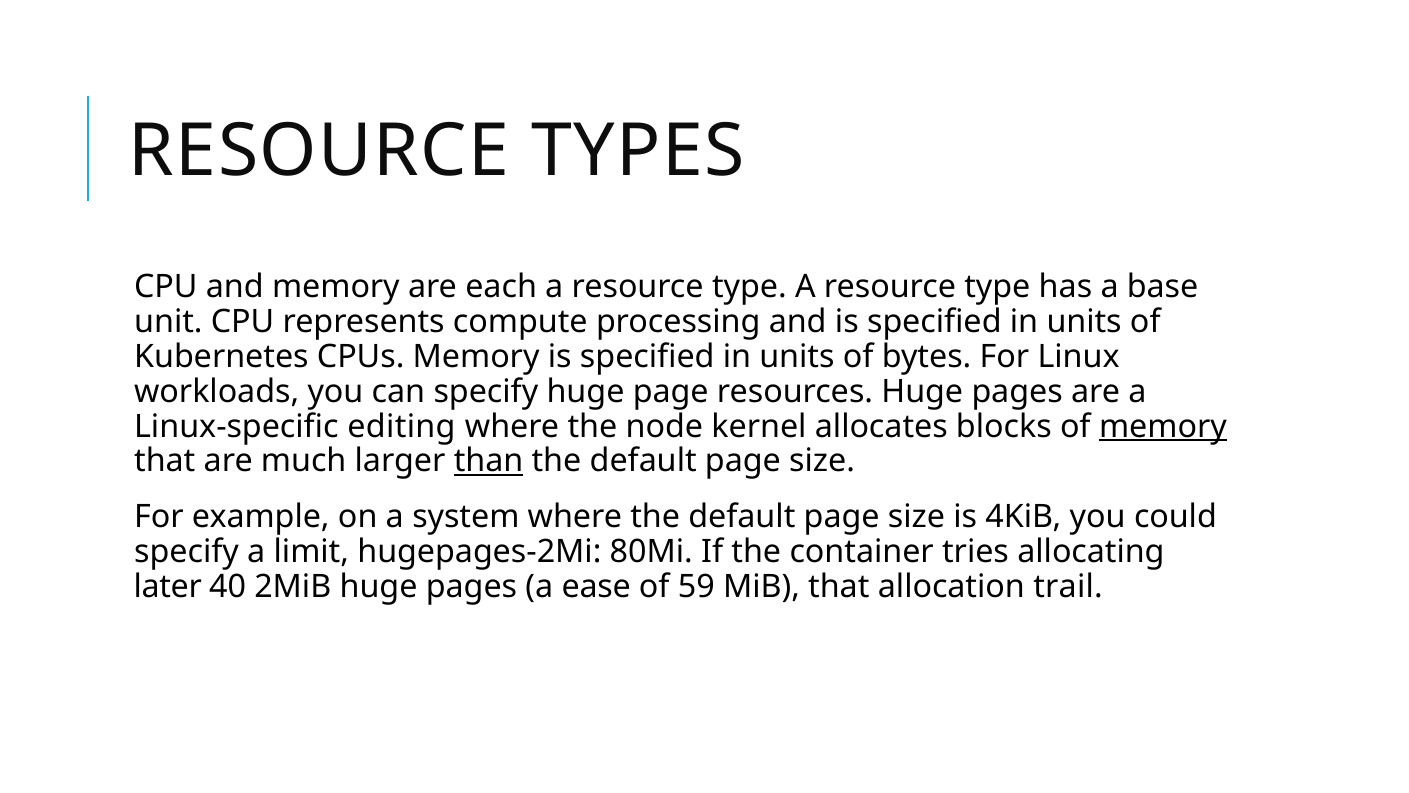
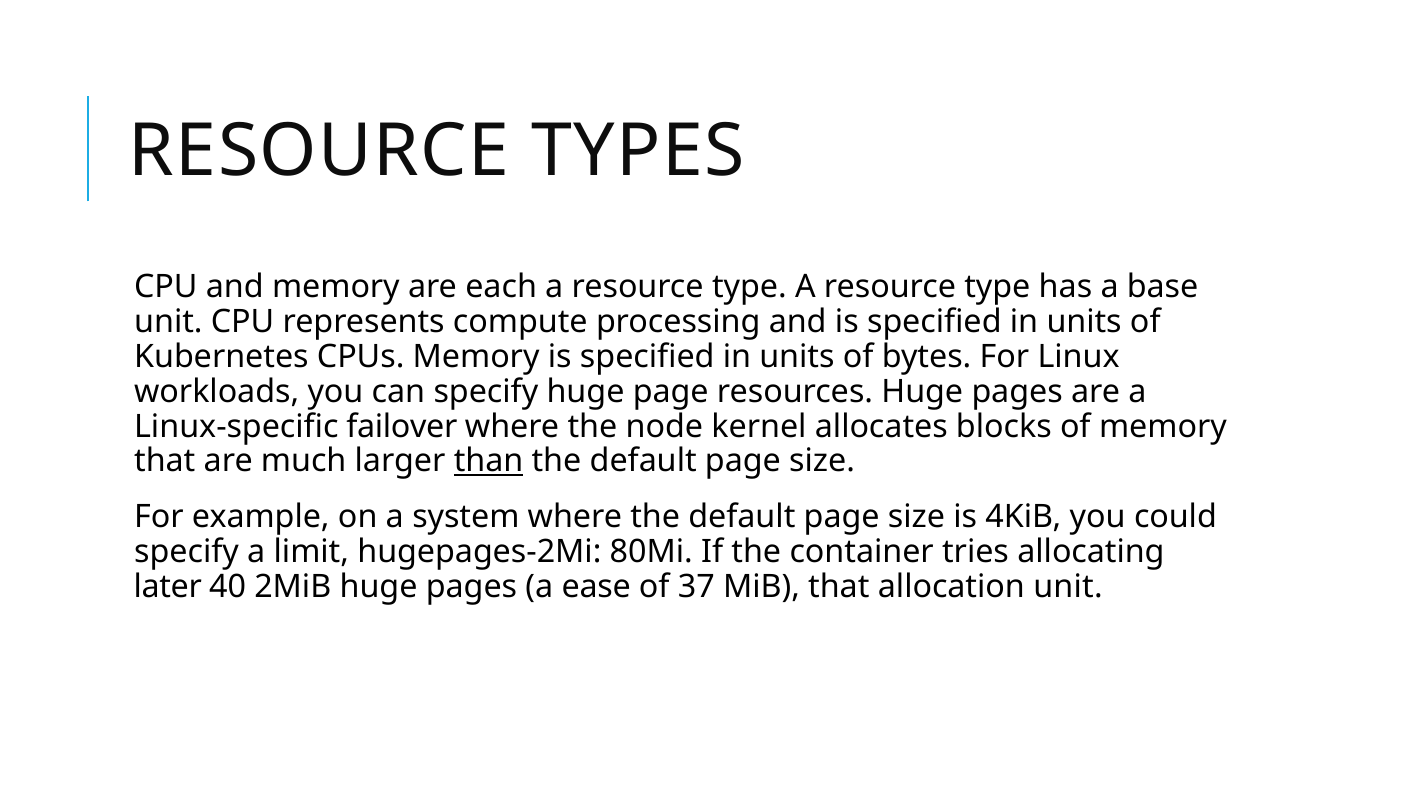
editing: editing -> failover (402, 426)
memory underline: present -> none (1163, 426)
59: 59 -> 37 (696, 586)
allocation trail: trail -> unit (1068, 586)
